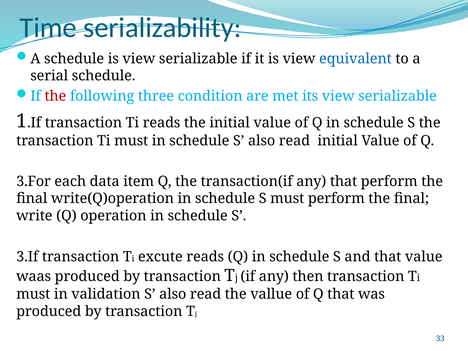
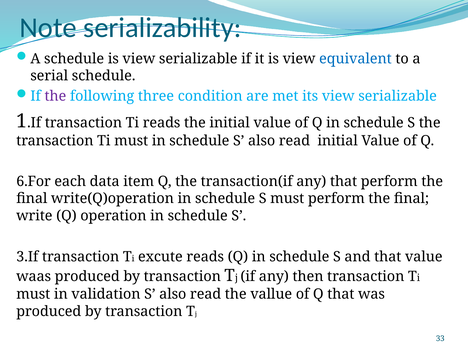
Time: Time -> Note (48, 28)
the colour: red -> purple (55, 96)
3.For: 3.For -> 6.For (34, 181)
